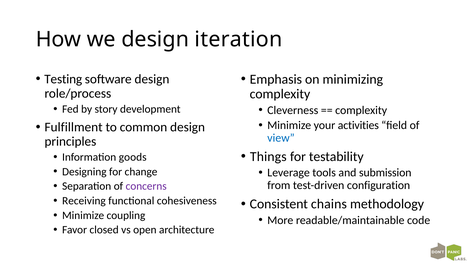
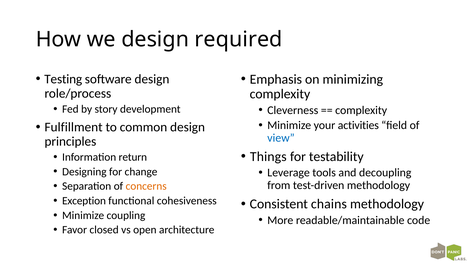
iteration: iteration -> required (239, 39)
goods: goods -> return (133, 157)
submission: submission -> decoupling (385, 173)
concerns colour: purple -> orange (146, 186)
test-driven configuration: configuration -> methodology (379, 185)
Receiving: Receiving -> Exception (84, 201)
